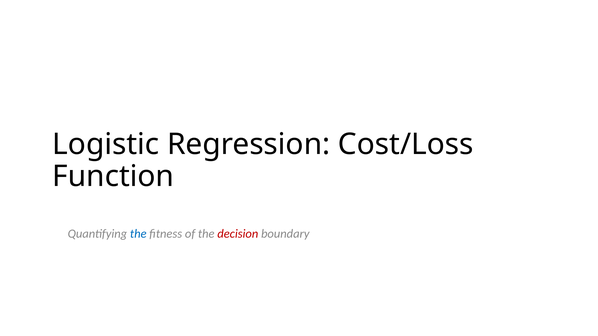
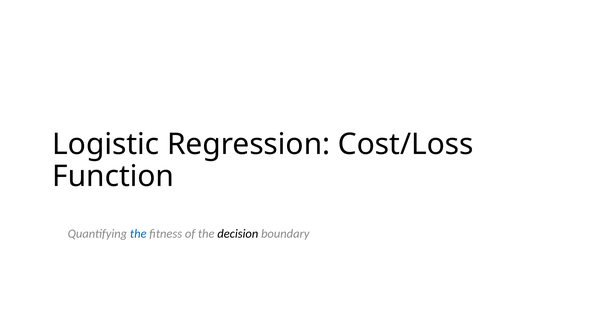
decision colour: red -> black (238, 234)
